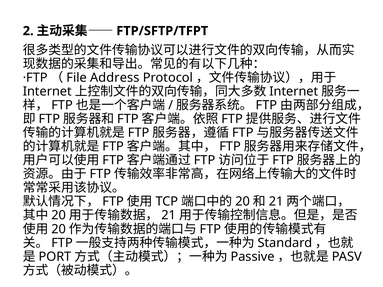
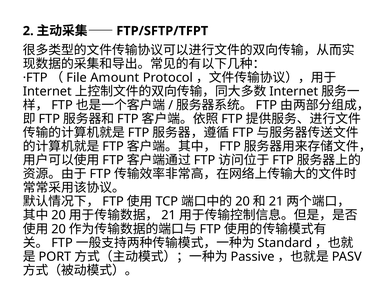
Address: Address -> Amount (115, 78)
